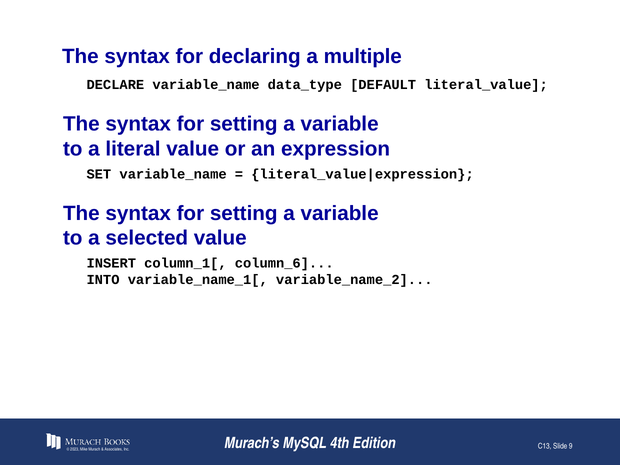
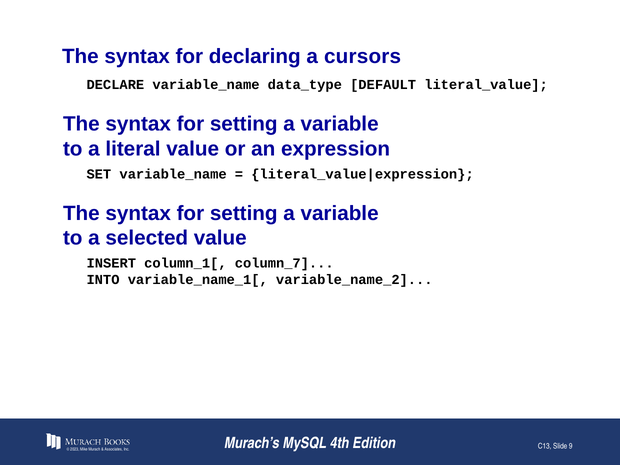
multiple: multiple -> cursors (363, 56)
column_6: column_6 -> column_7 (284, 263)
